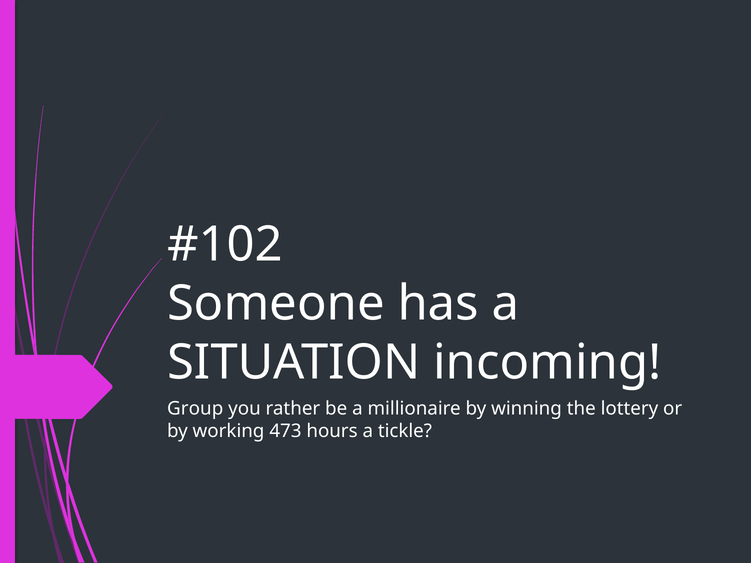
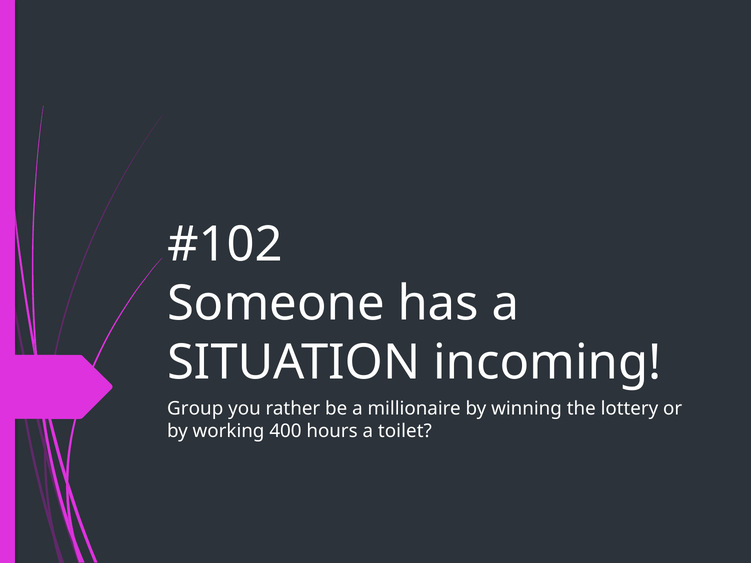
473: 473 -> 400 (285, 431)
tickle: tickle -> toilet (405, 431)
